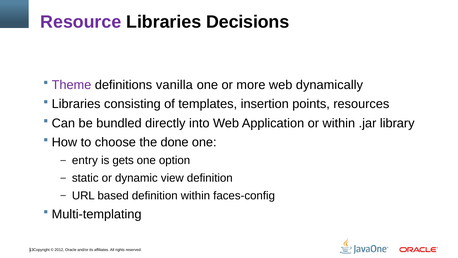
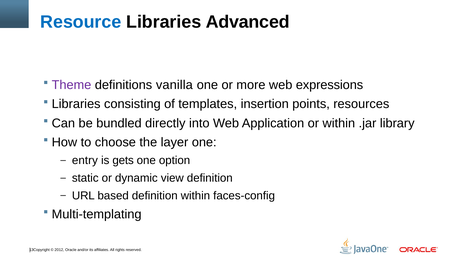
Resource colour: purple -> blue (81, 22)
Decisions: Decisions -> Advanced (248, 22)
dynamically: dynamically -> expressions (329, 85)
done: done -> layer (174, 142)
